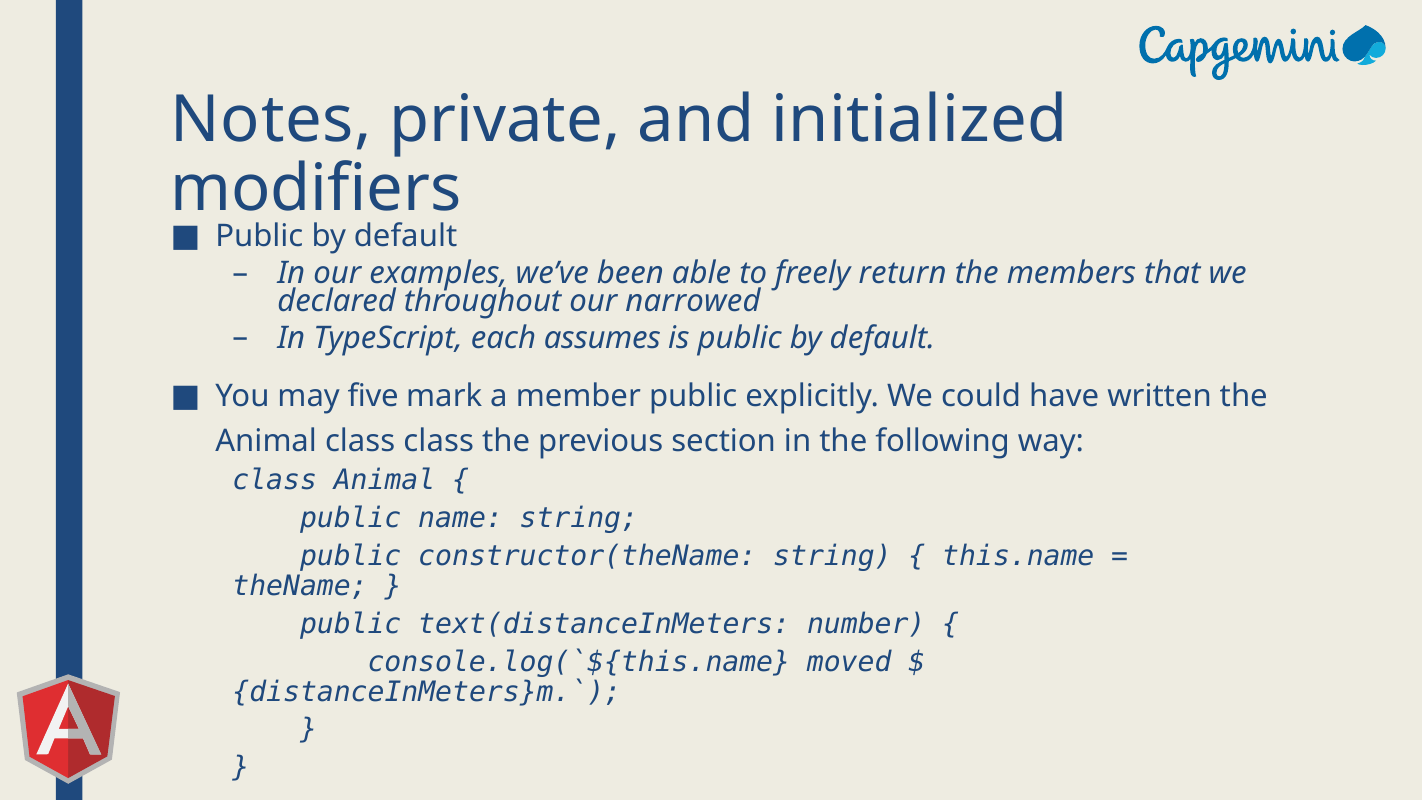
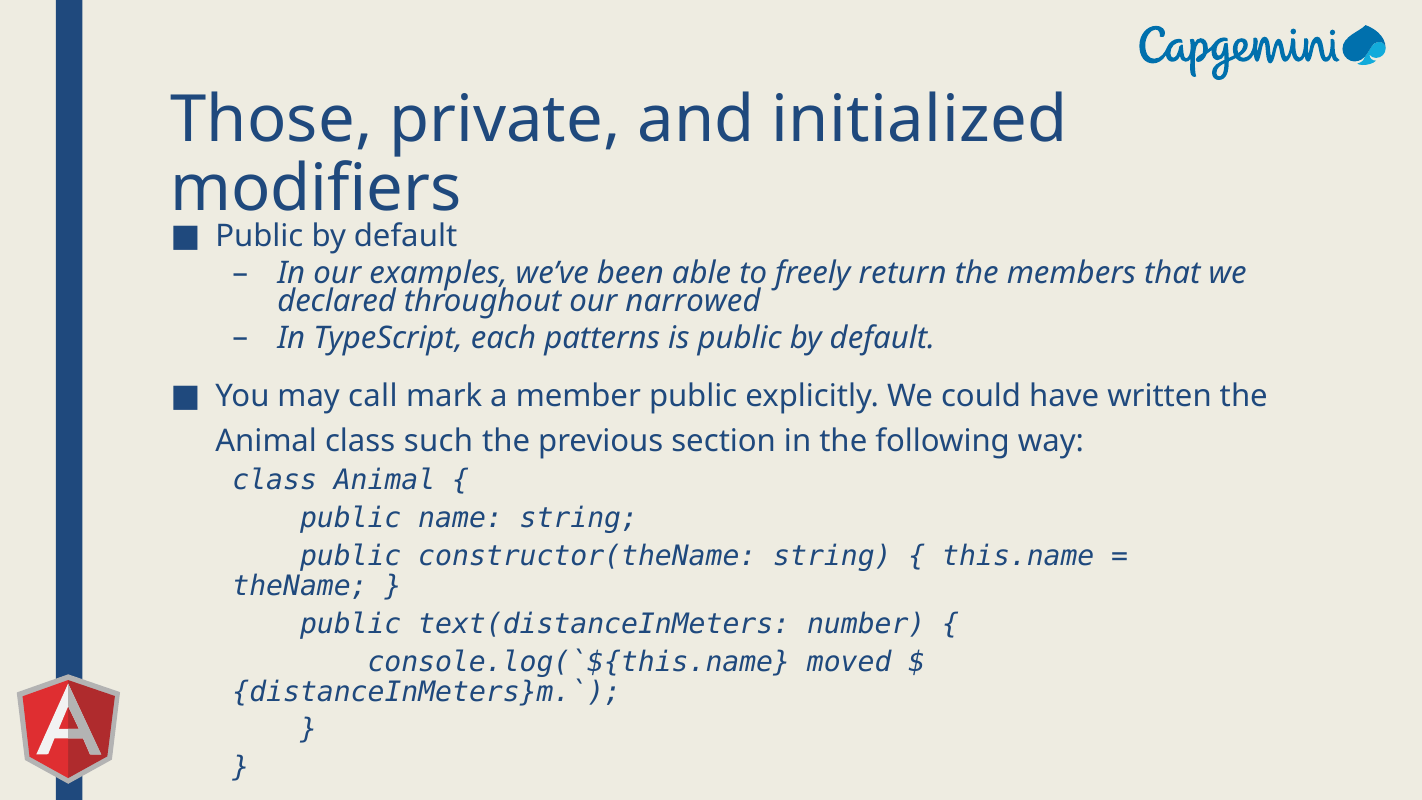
Notes: Notes -> Those (272, 119)
assumes: assumes -> patterns (602, 338)
five: five -> call (373, 396)
class class: class -> such (439, 441)
